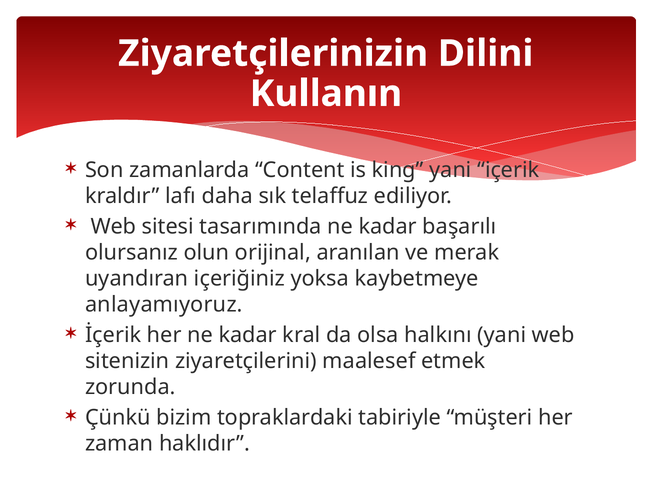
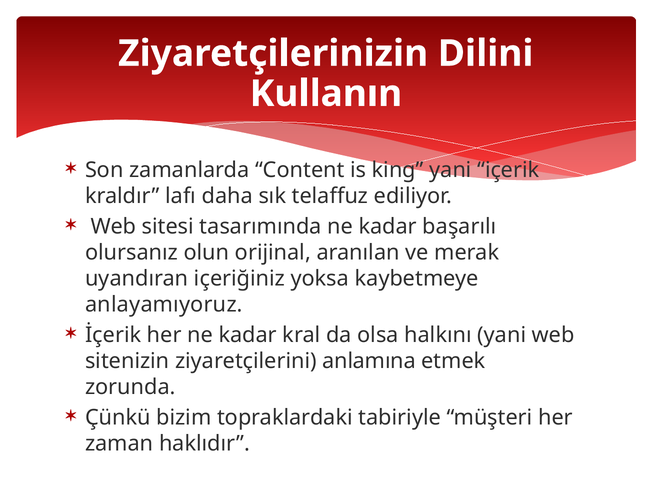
maalesef: maalesef -> anlamına (369, 361)
